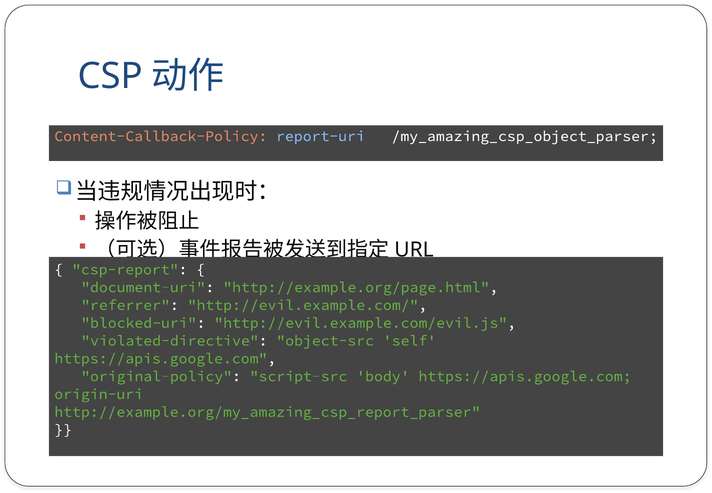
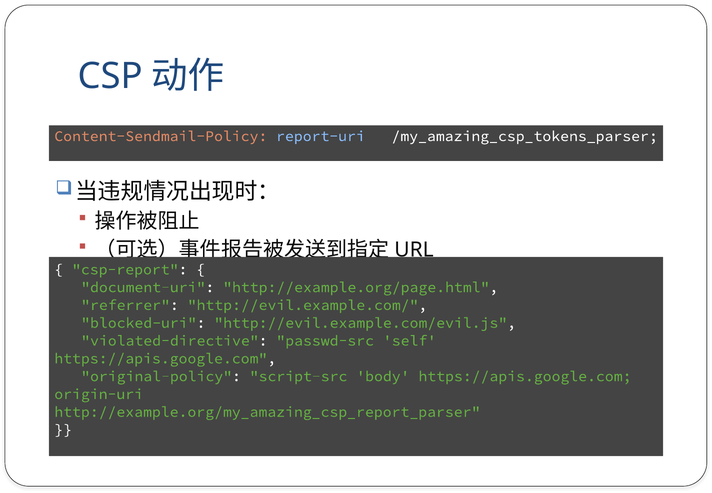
Content-Callback-Policy: Content-Callback-Policy -> Content-Sendmail-Policy (161, 136)
/my_amazing_csp_object_parser: /my_amazing_csp_object_parser -> /my_amazing_csp_tokens_parser (525, 136)
object-src: object-src -> passwd-src (325, 341)
